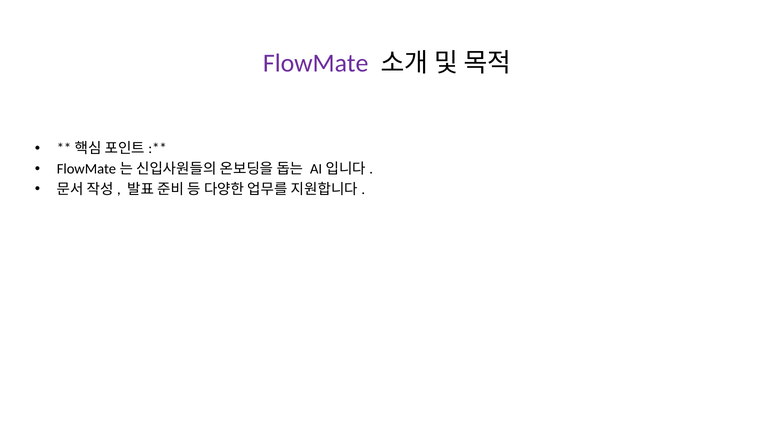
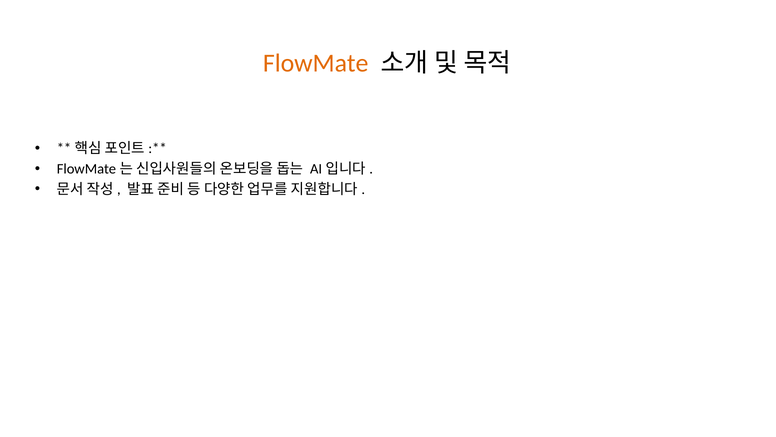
FlowMate colour: purple -> orange (316, 63)
